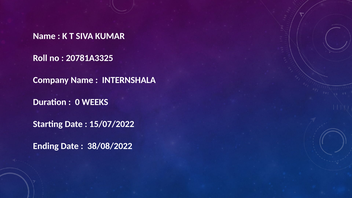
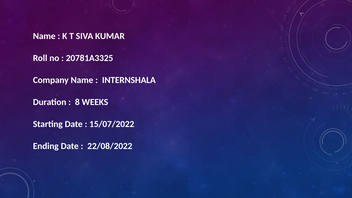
0: 0 -> 8 (77, 102)
38/08/2022: 38/08/2022 -> 22/08/2022 (110, 146)
